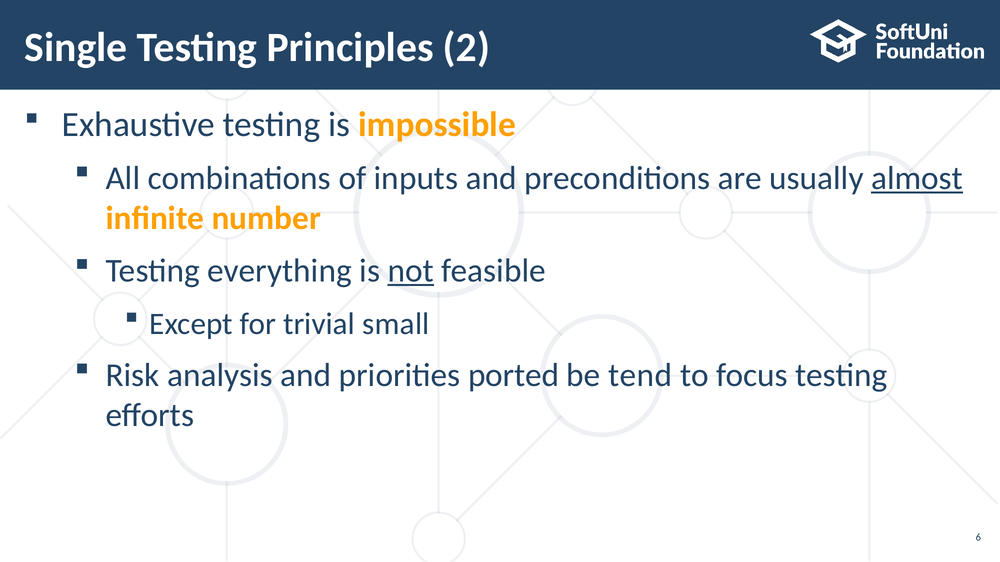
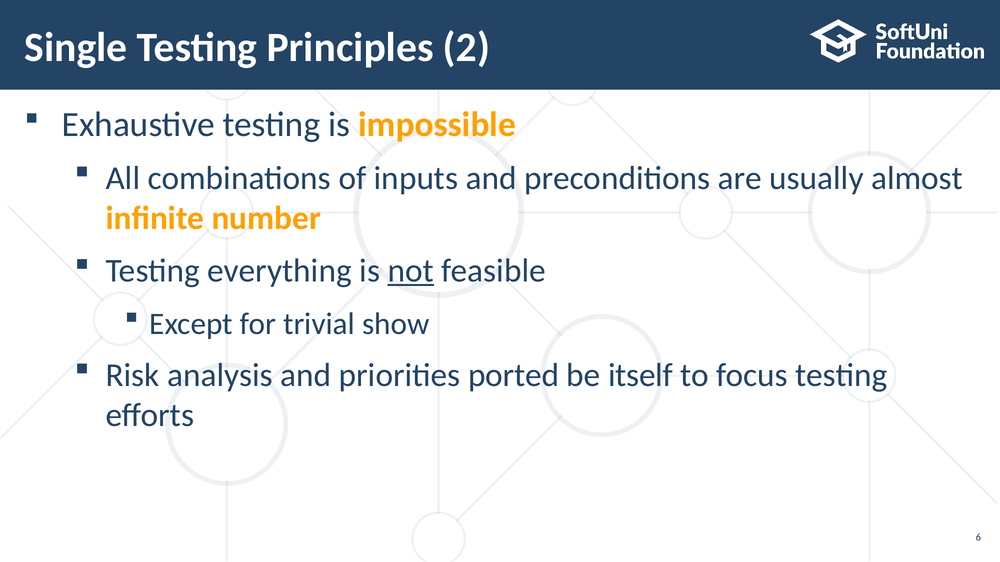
almost underline: present -> none (917, 178)
small: small -> show (396, 324)
tend: tend -> itself (641, 375)
